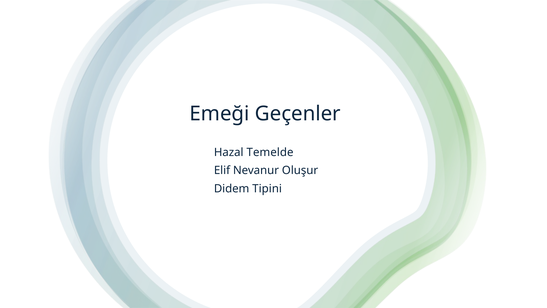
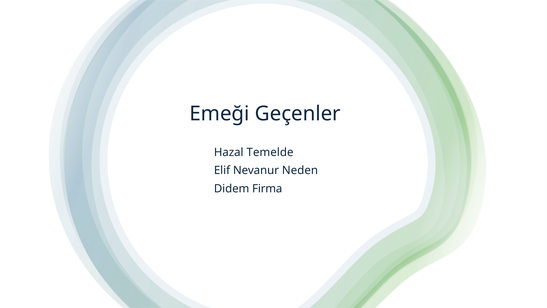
Oluşur: Oluşur -> Neden (300, 170)
Tipini: Tipini -> Firma (267, 188)
